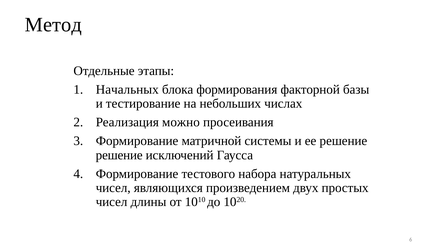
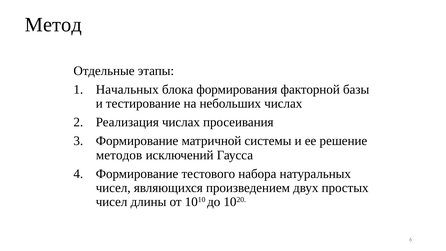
Реализация можно: можно -> числах (181, 122)
решение: решение -> методов (119, 155)
